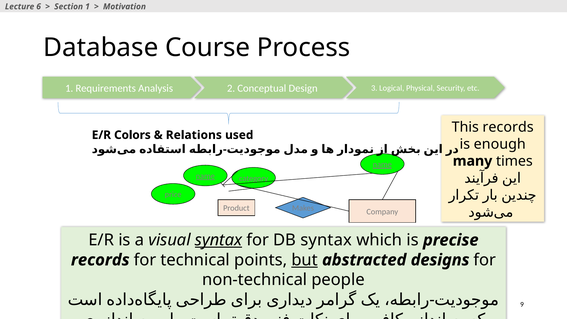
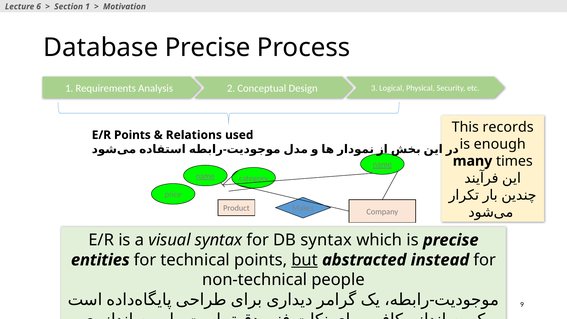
Database Course: Course -> Precise (208, 48)
E/R Colors: Colors -> Points (132, 135)
syntax underline: present -> none (219, 240)
records: records -> entities (100, 260)
designs: designs -> instead (440, 260)
